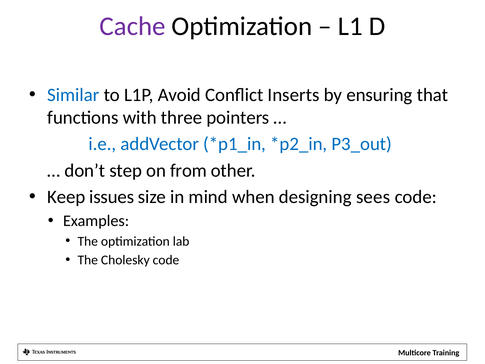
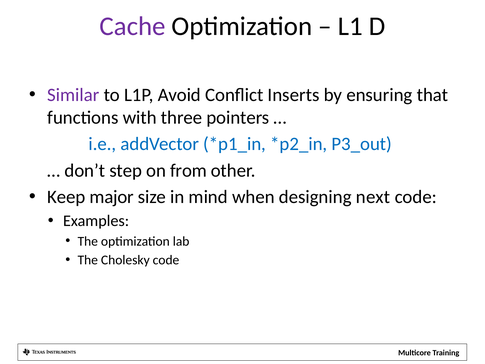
Similar colour: blue -> purple (73, 95)
issues: issues -> major (112, 197)
sees: sees -> next (373, 197)
